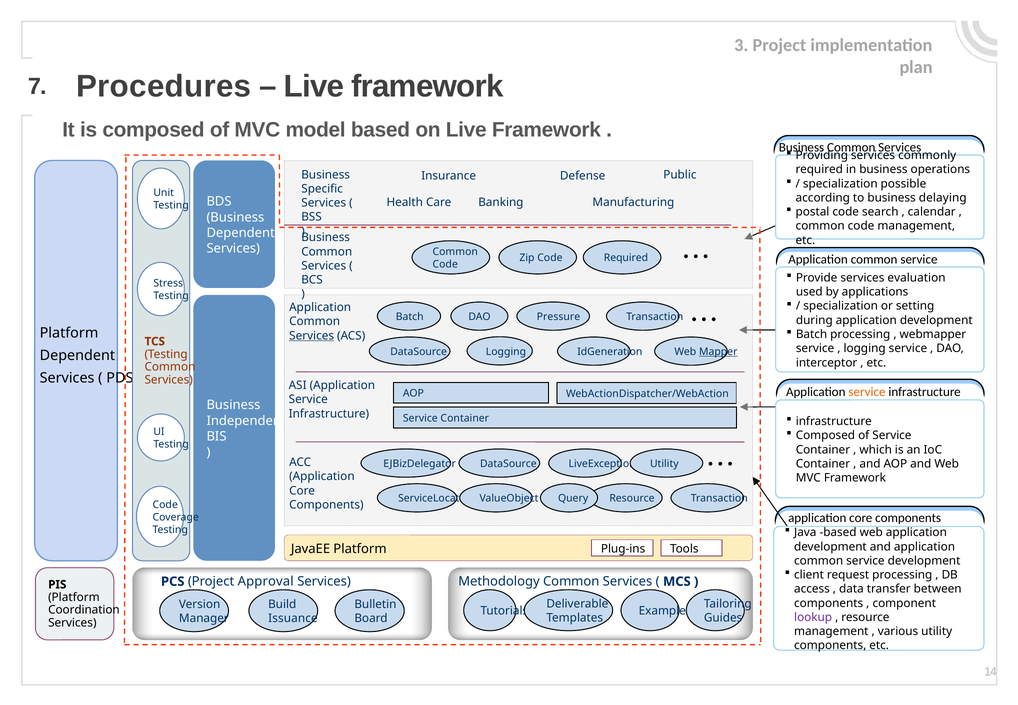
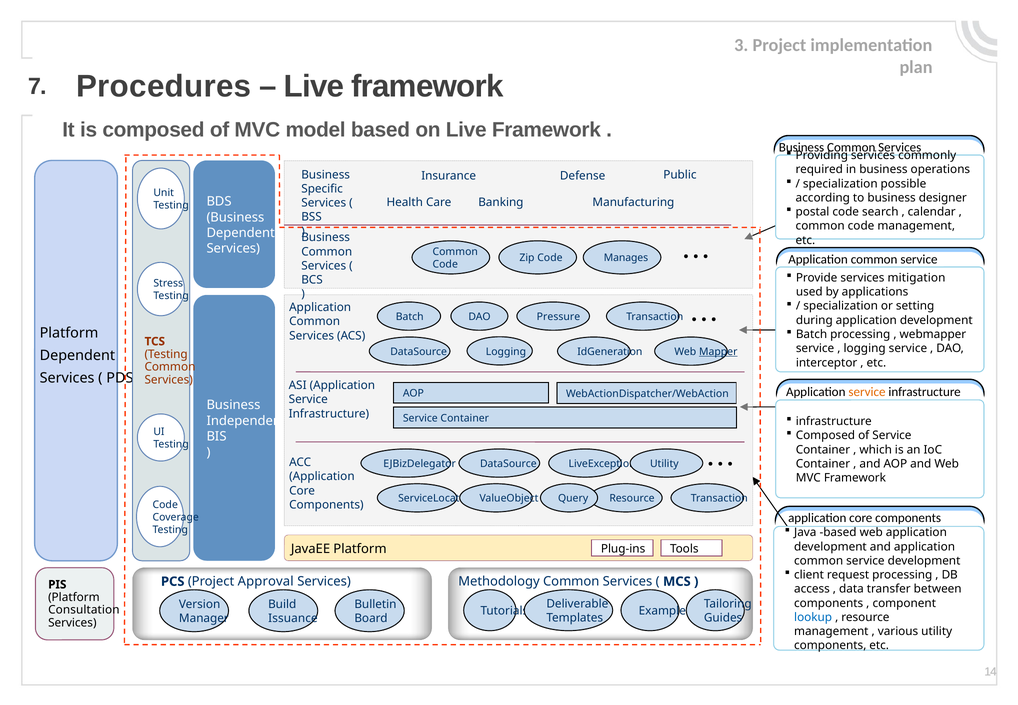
delaying: delaying -> designer (943, 198)
Required: Required -> Manages (626, 258)
evaluation: evaluation -> mitigation (917, 278)
Services underline: present -> none (312, 336)
Coordination: Coordination -> Consultation (84, 610)
lookup colour: purple -> blue (813, 617)
